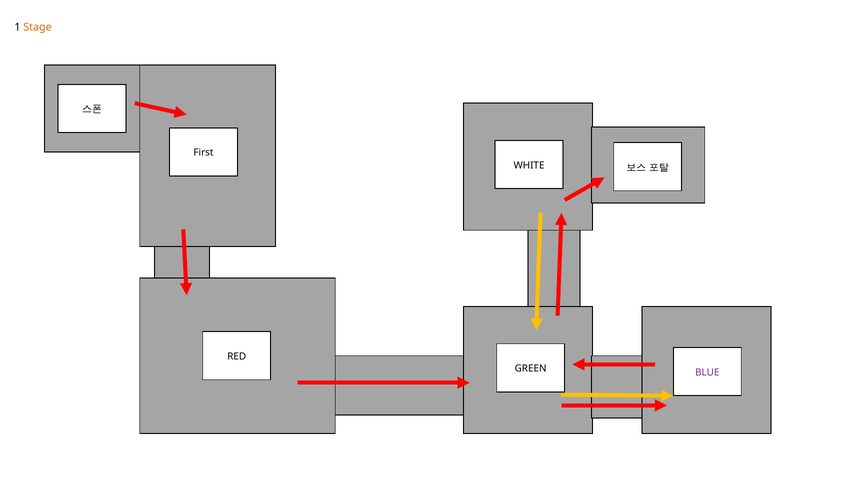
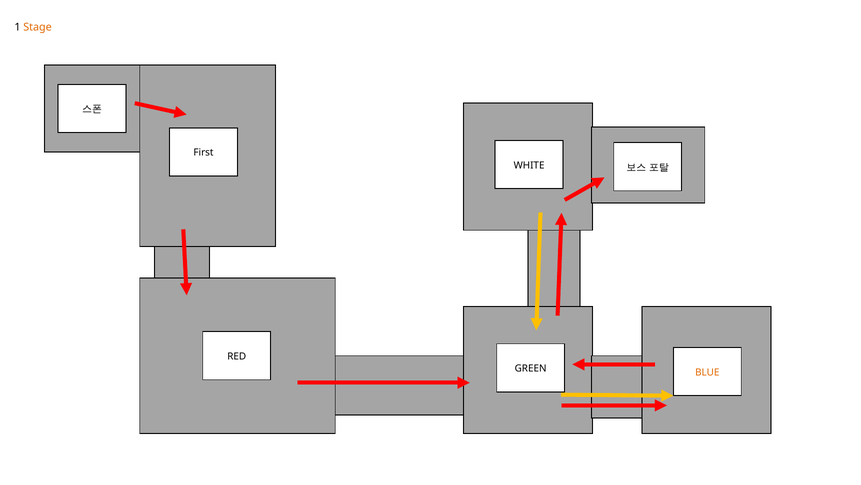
BLUE colour: purple -> orange (707, 372)
